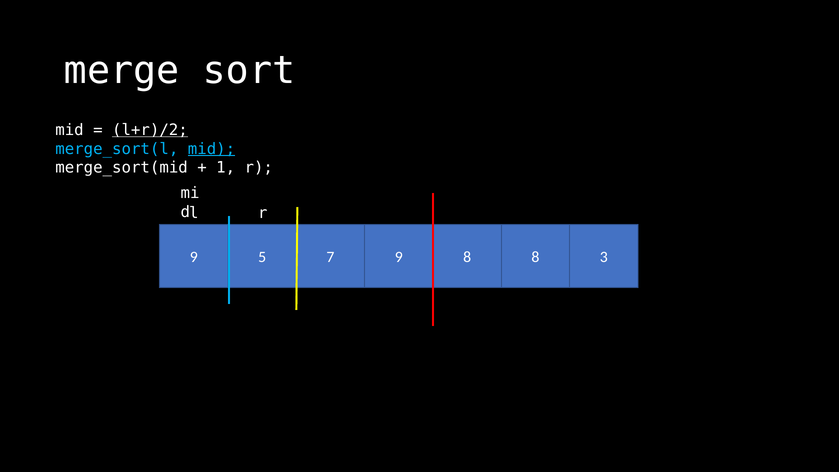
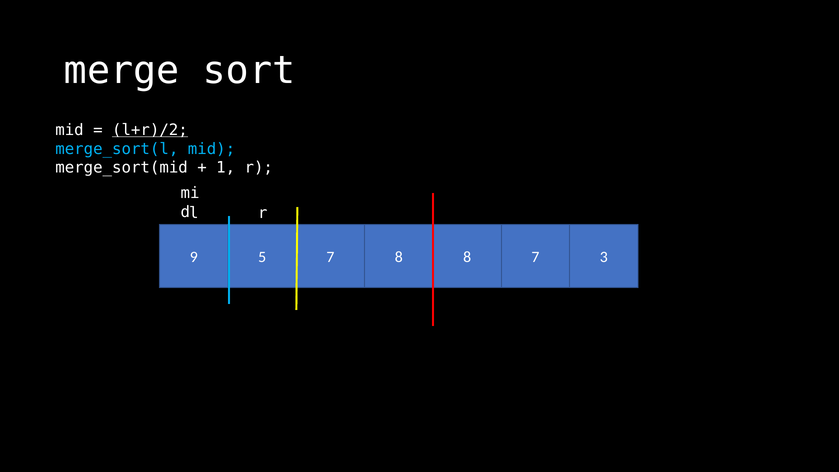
mid underline: present -> none (211, 149)
7 9: 9 -> 8 (399, 257)
8 8: 8 -> 7 (535, 257)
